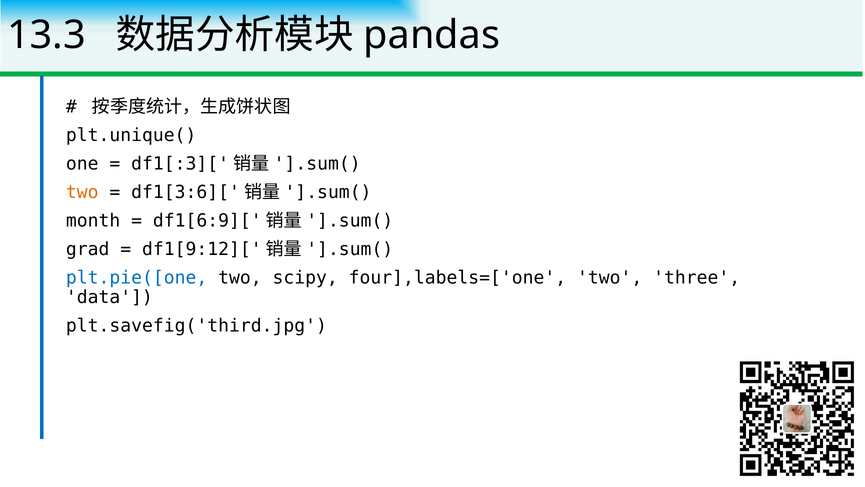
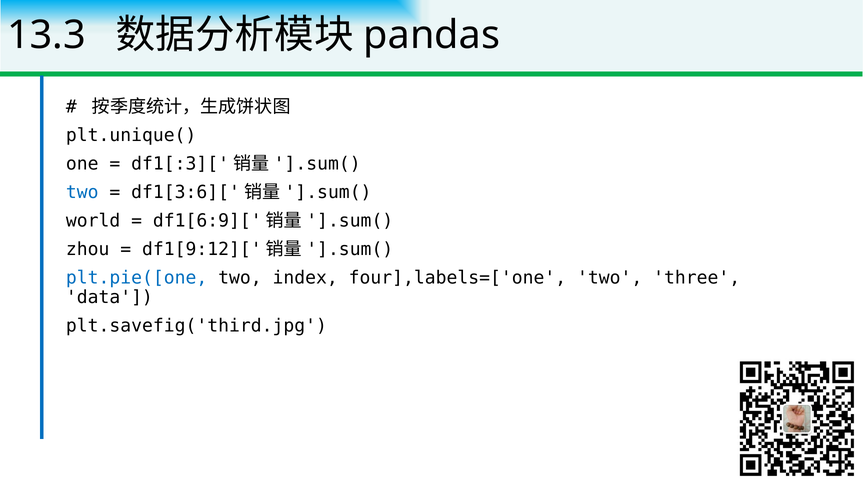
two colour: orange -> blue (82, 192)
month: month -> world (93, 221)
grad: grad -> zhou (88, 249)
scipy: scipy -> index (305, 278)
